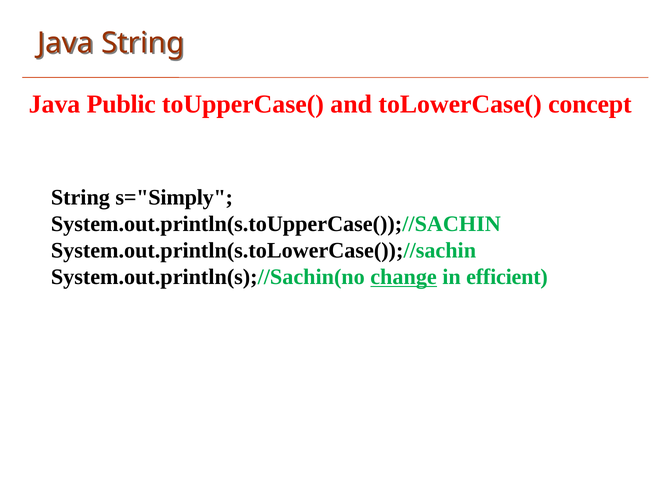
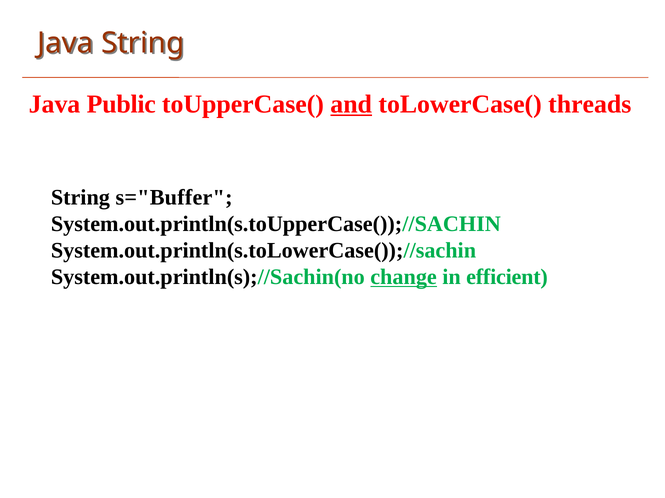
and underline: none -> present (351, 104)
concept: concept -> threads (590, 104)
s="Simply: s="Simply -> s="Buffer (174, 198)
